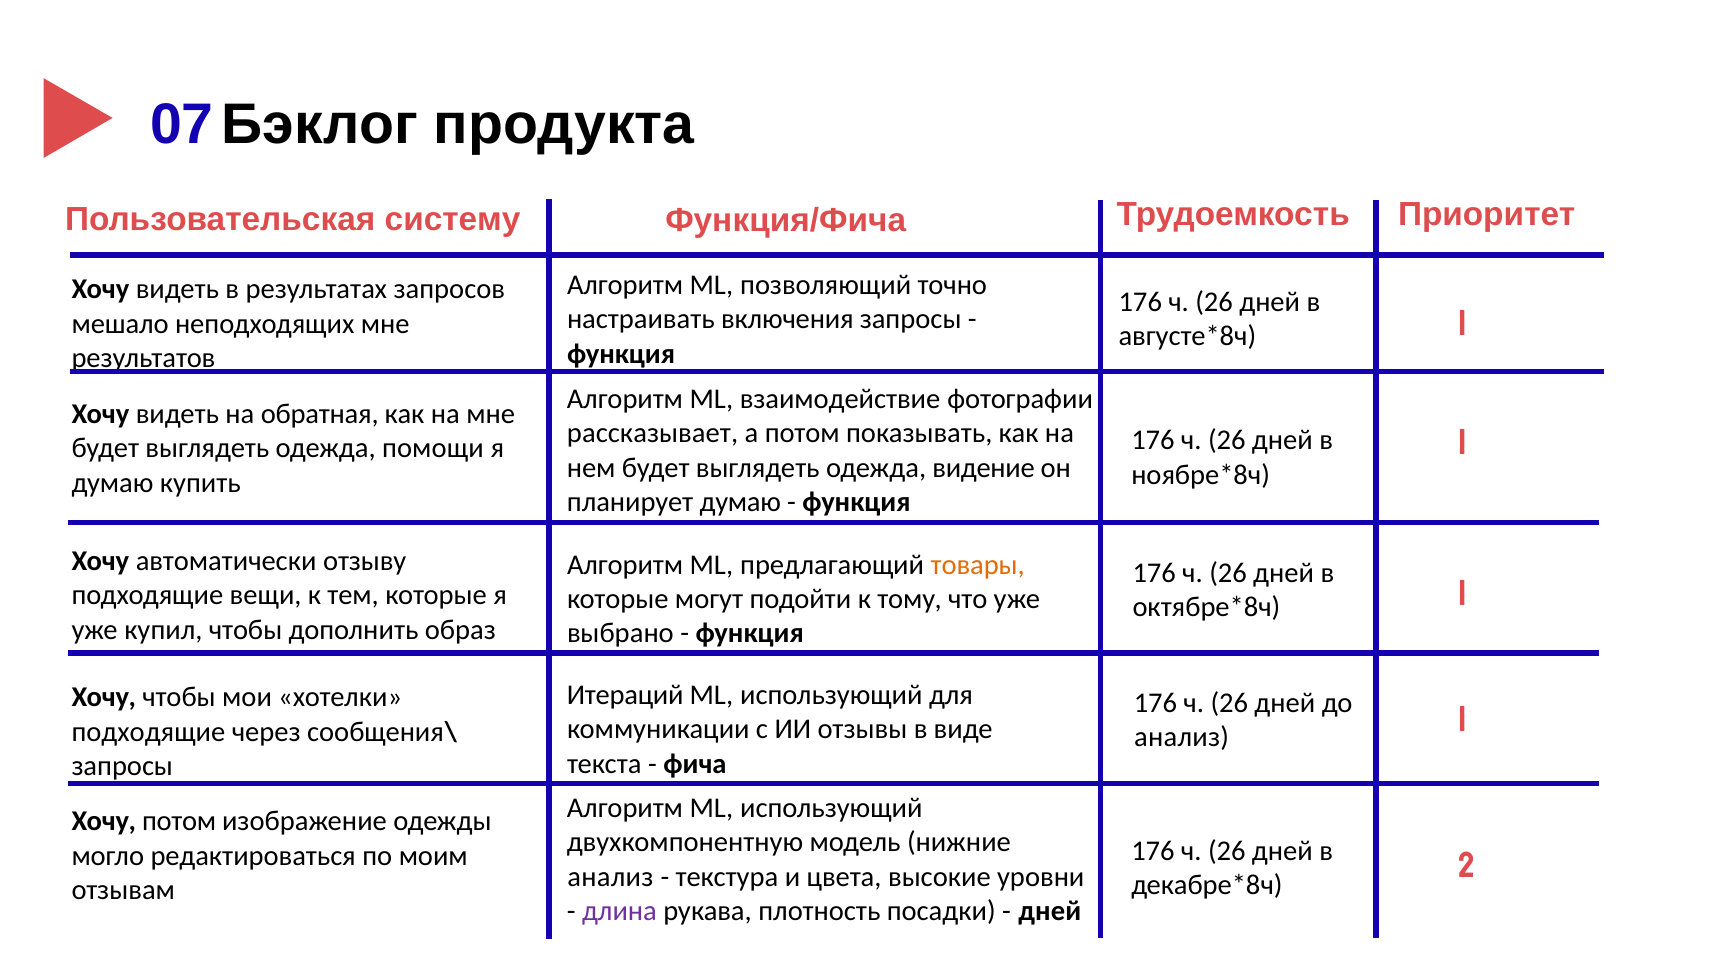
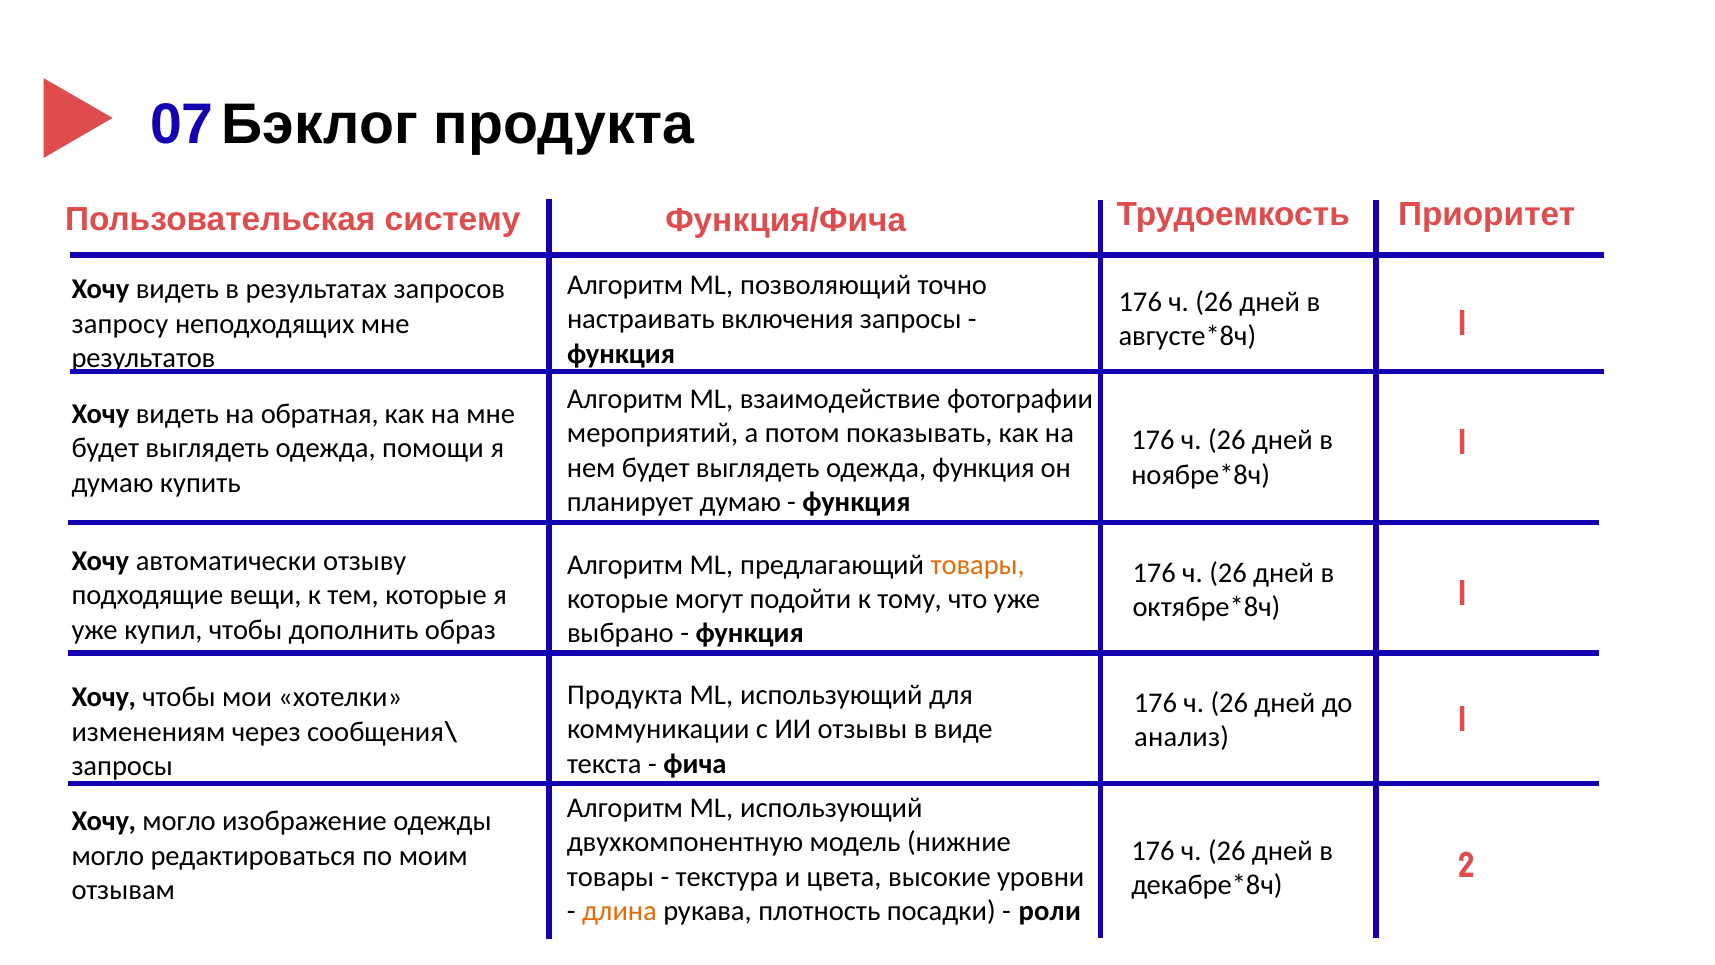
мешало: мешало -> запросу (120, 324)
рассказывает: рассказывает -> мероприятий (653, 433)
одежда видение: видение -> функция (984, 468)
Итераций: Итераций -> Продукта (625, 695)
подходящие: подходящие -> изменениям (148, 731)
Хочу потом: потом -> могло (179, 821)
анализ: анализ -> товары (611, 876)
длина colour: purple -> orange (619, 911)
дней: дней -> роли (1050, 911)
